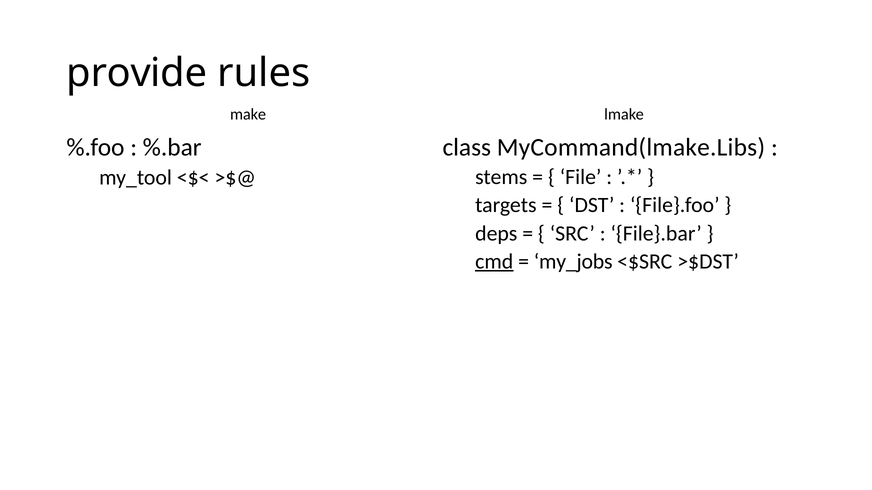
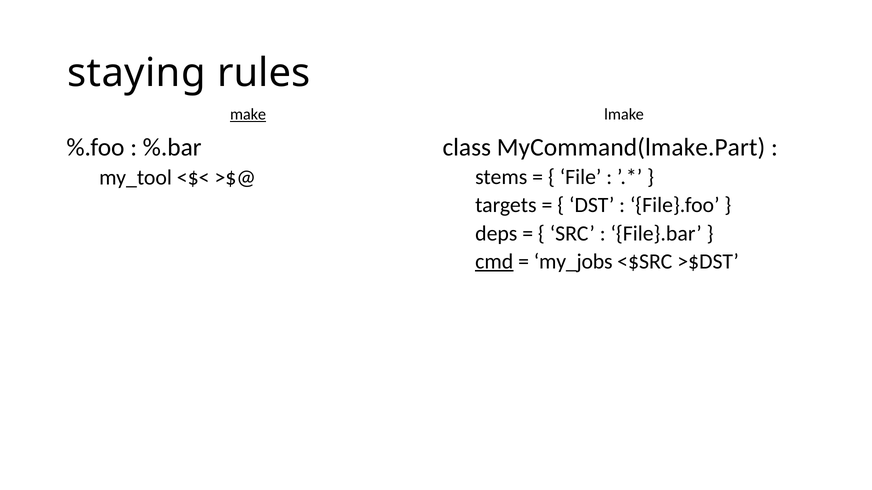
provide: provide -> staying (136, 73)
make underline: none -> present (248, 114)
MyCommand(lmake.Libs: MyCommand(lmake.Libs -> MyCommand(lmake.Part (631, 147)
